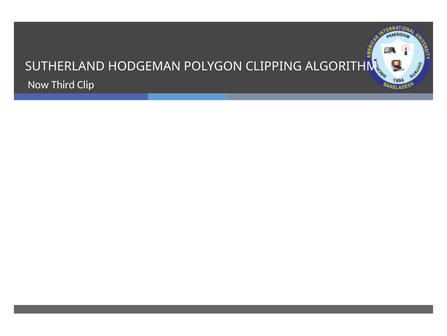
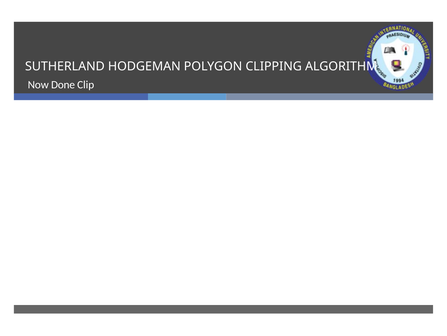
Third: Third -> Done (63, 85)
